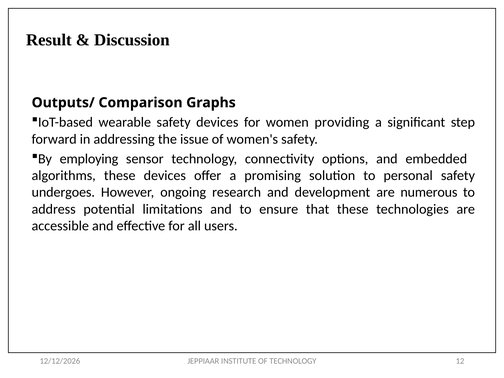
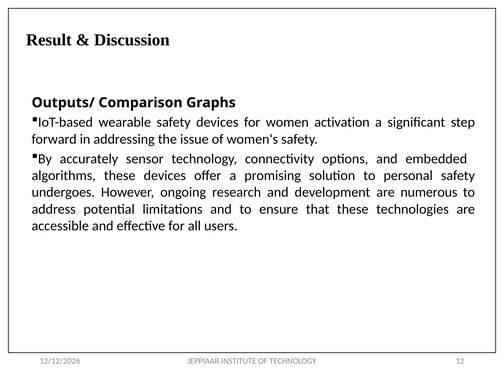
providing: providing -> activation (342, 122)
employing: employing -> accurately (89, 159)
